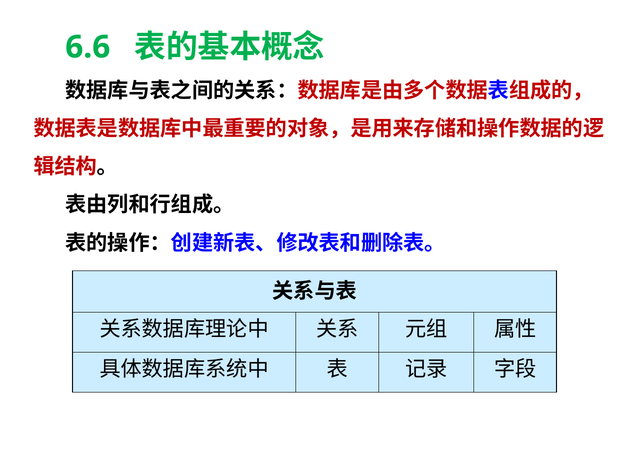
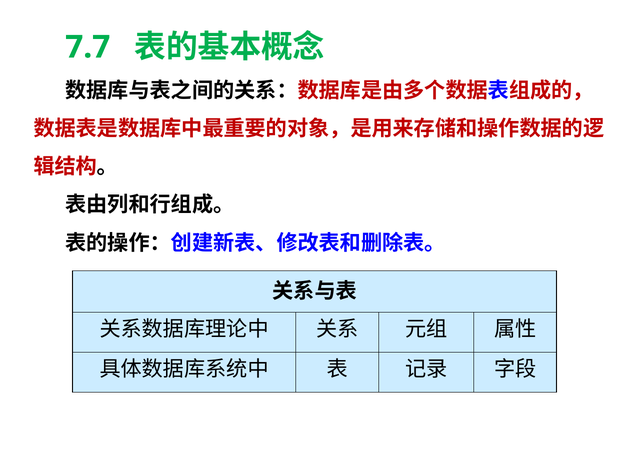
6.6: 6.6 -> 7.7 (88, 47)
